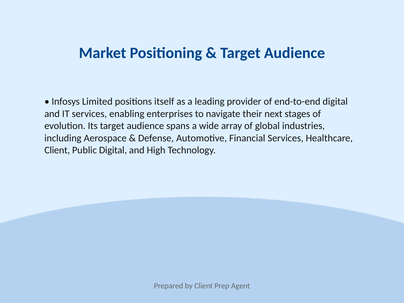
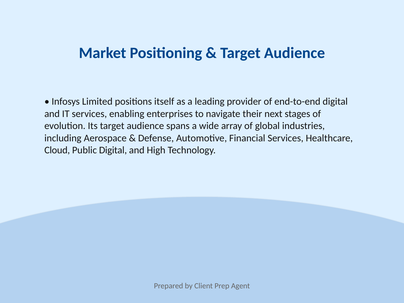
Client: Client -> Cloud (57, 150)
